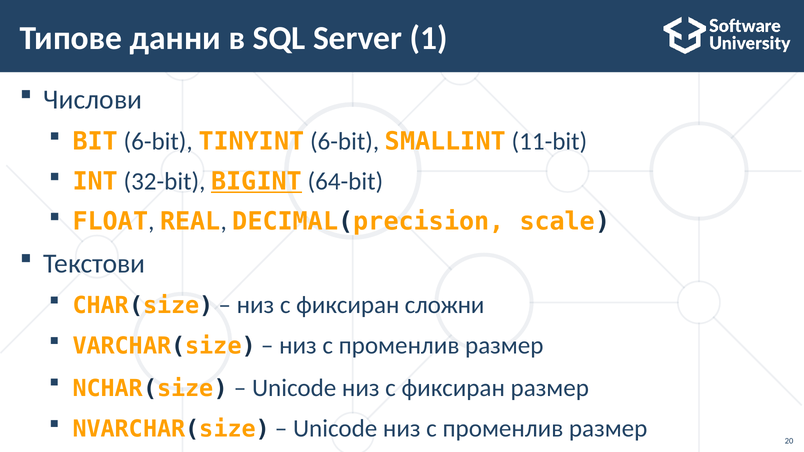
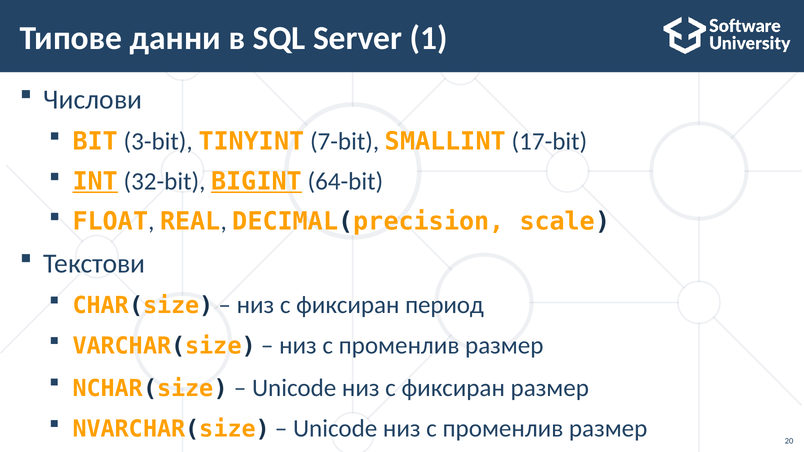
BIT 6-bit: 6-bit -> 3-bit (158, 141)
TINYINT 6-bit: 6-bit -> 7-bit (345, 141)
11-bit: 11-bit -> 17-bit (549, 141)
INT underline: none -> present (95, 182)
сложни: сложни -> период (445, 305)
